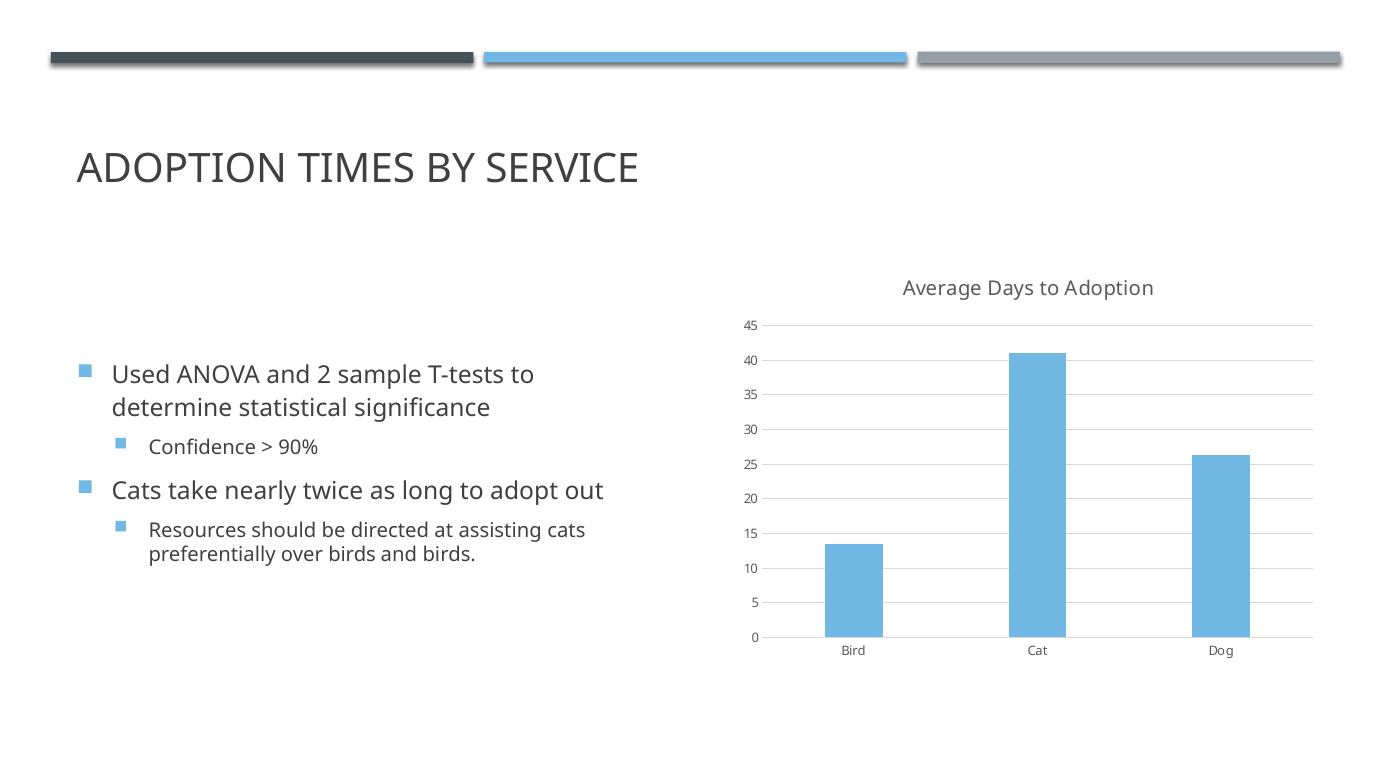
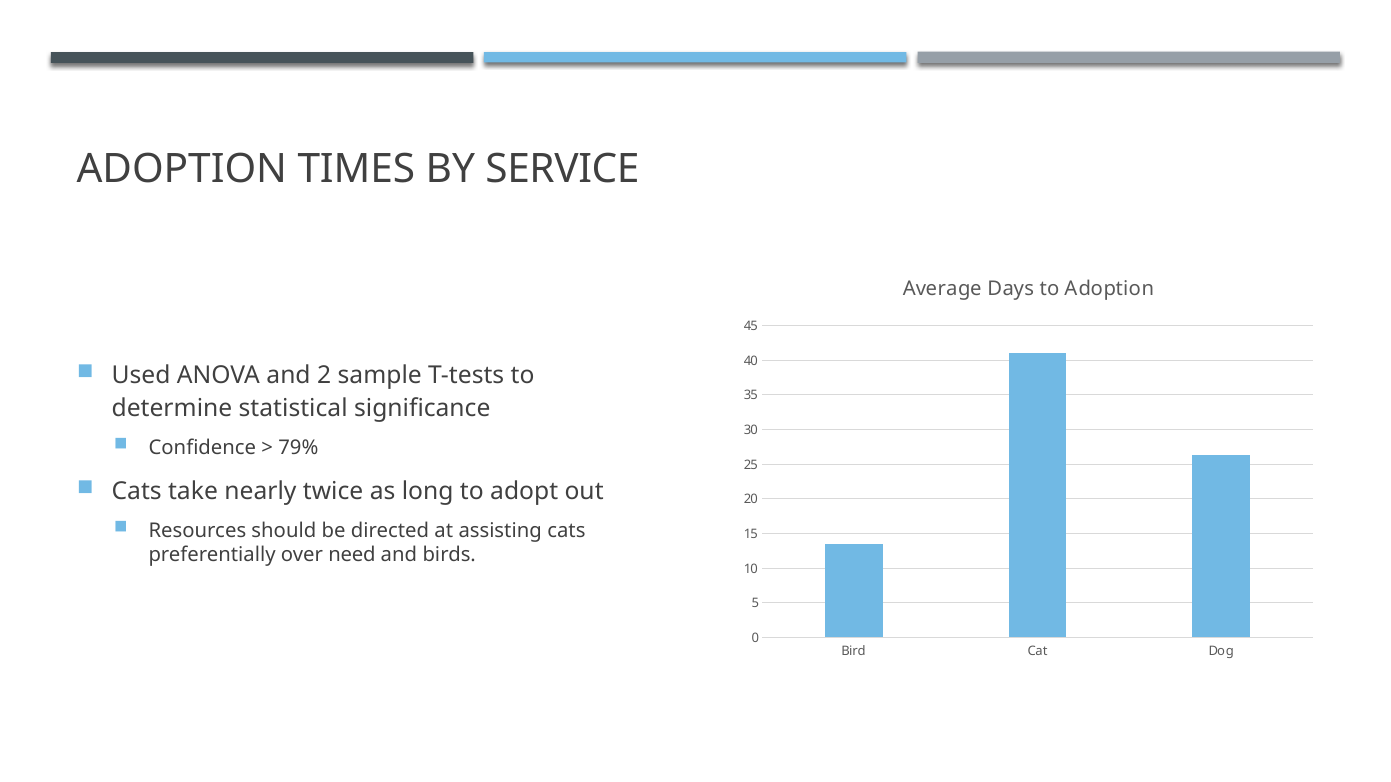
90%: 90% -> 79% (298, 448)
over birds: birds -> need (352, 556)
